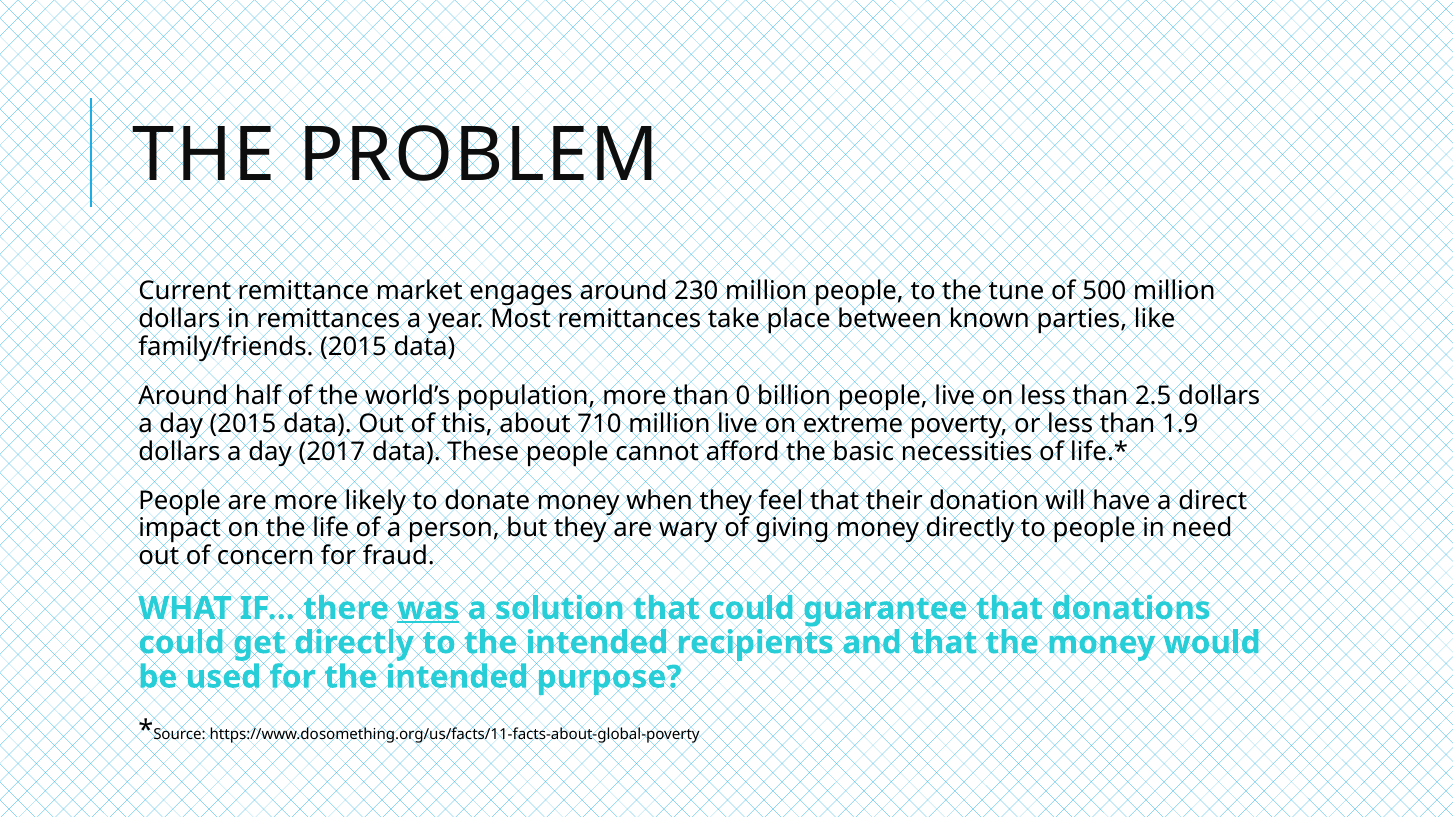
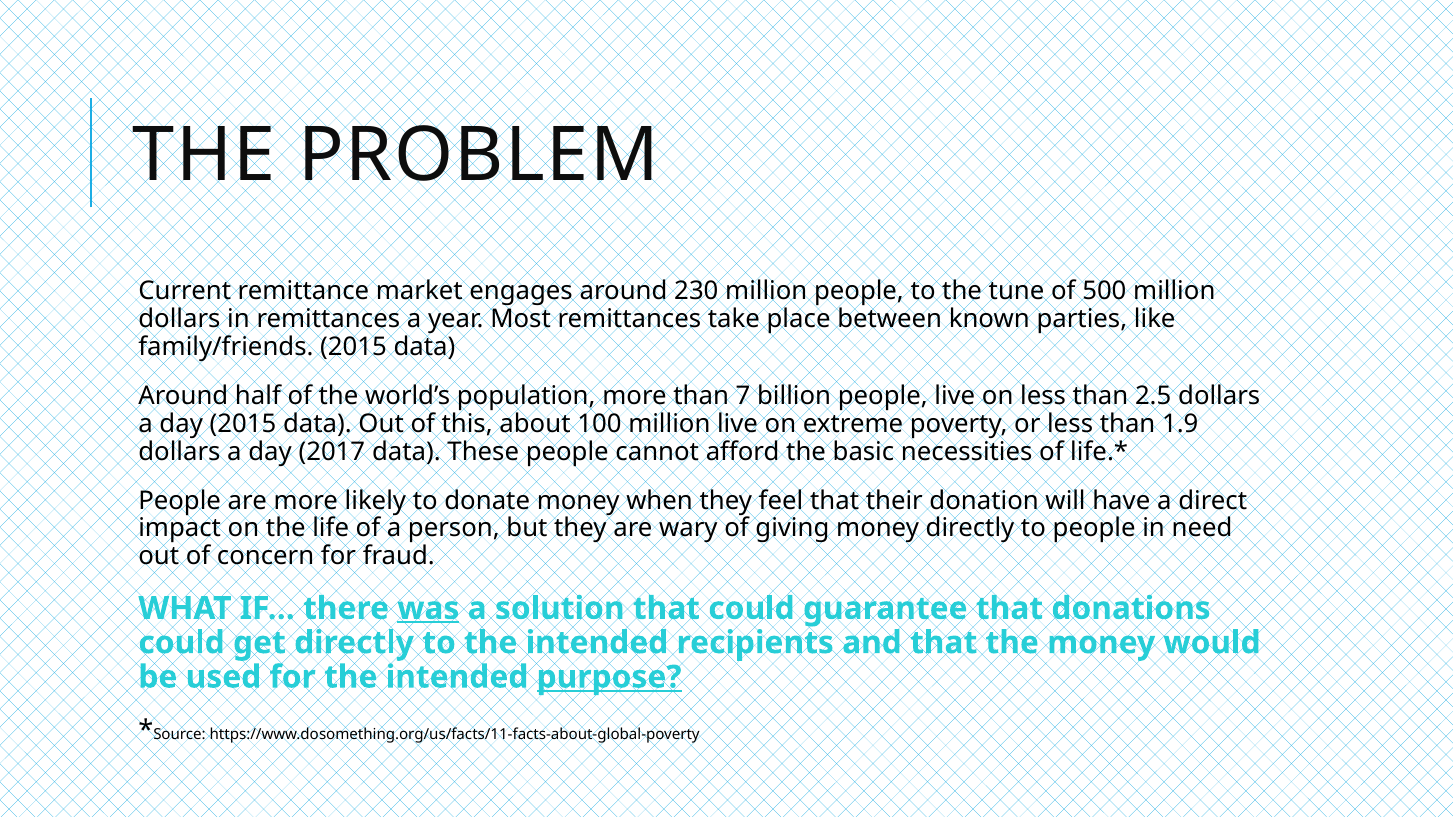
0: 0 -> 7 (743, 396)
710: 710 -> 100 (599, 424)
purpose underline: none -> present (609, 677)
